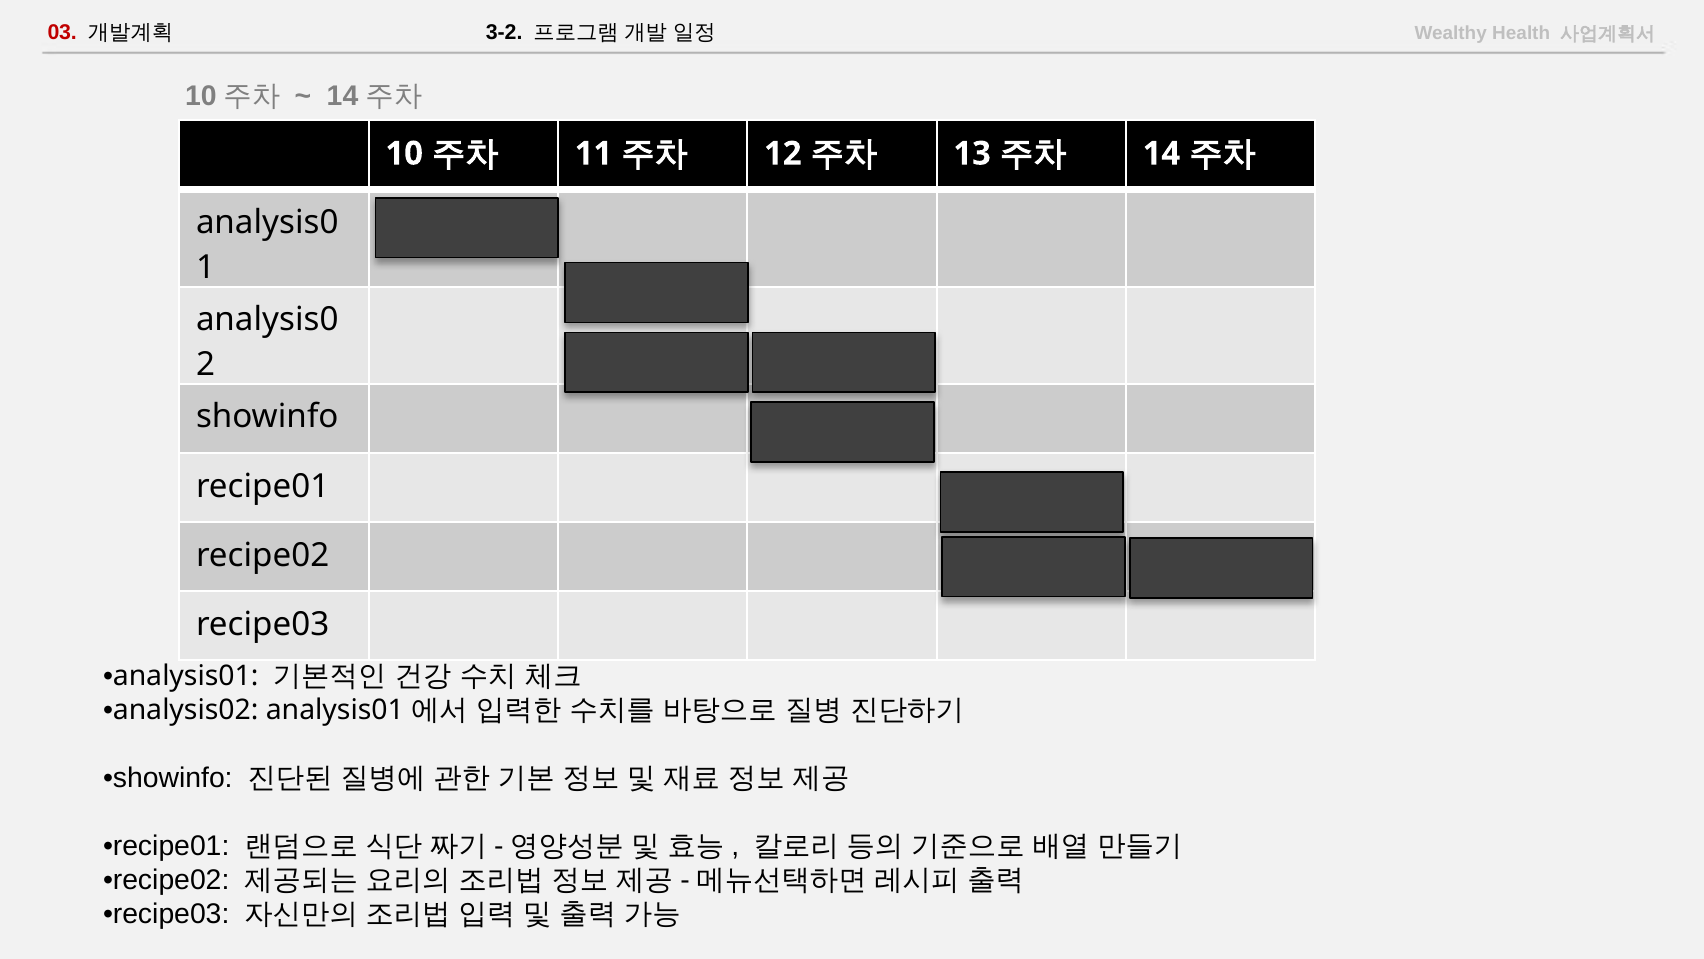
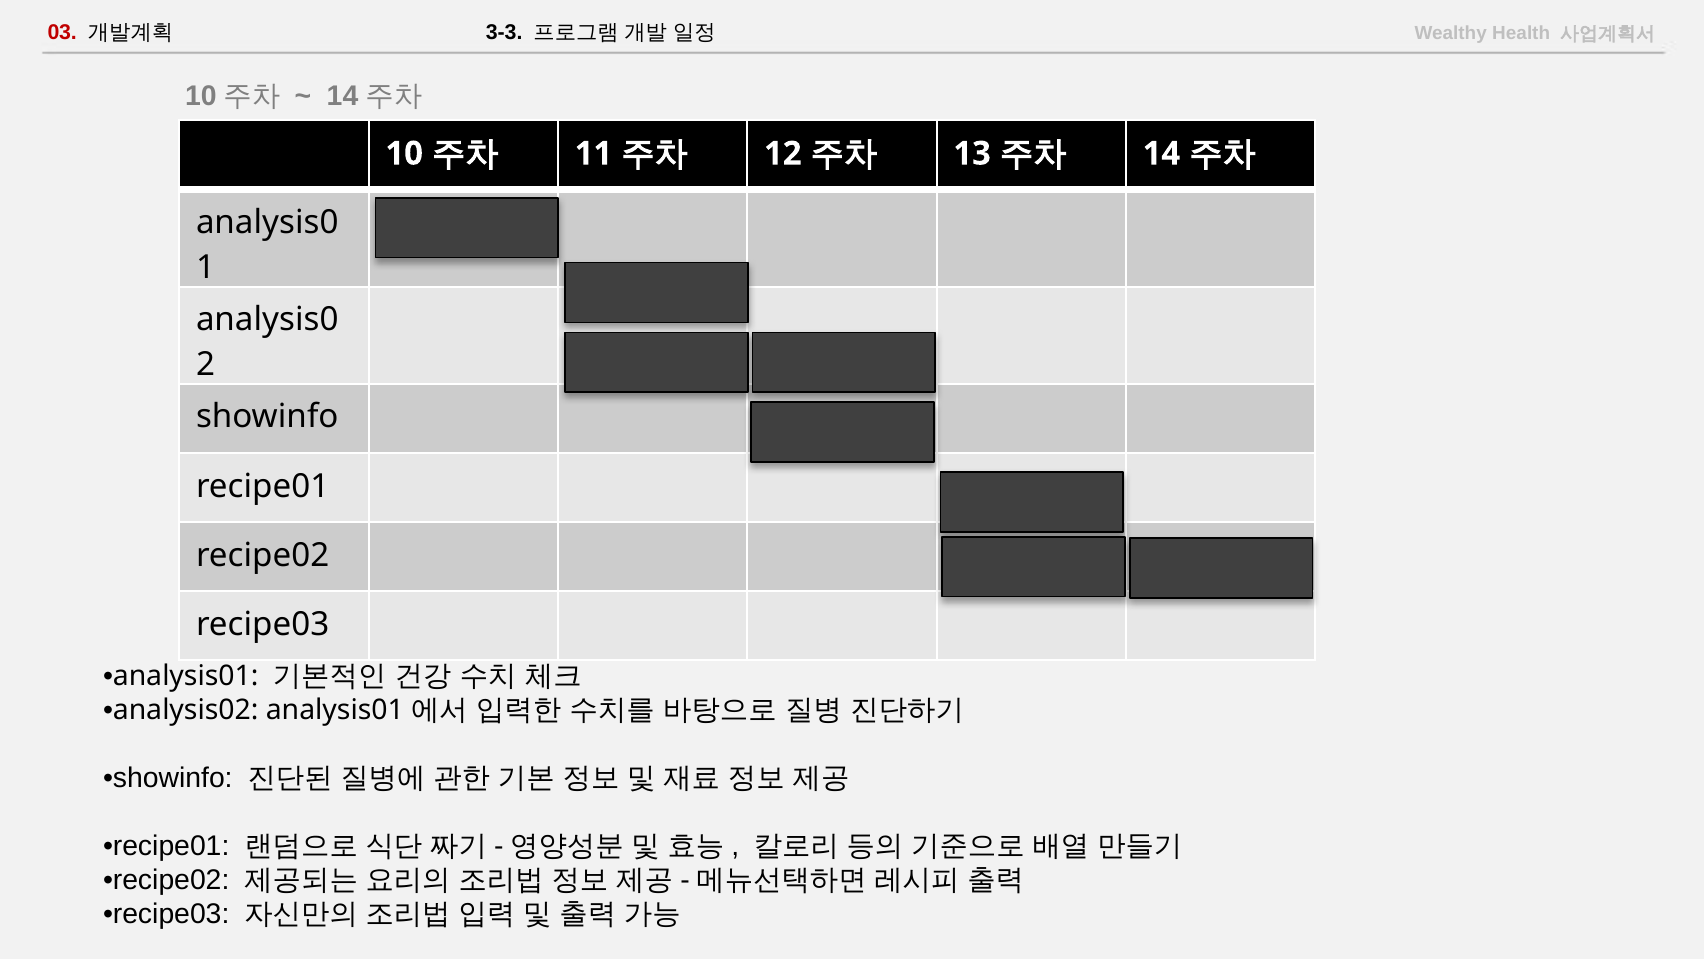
3-2: 3-2 -> 3-3 (504, 32)
